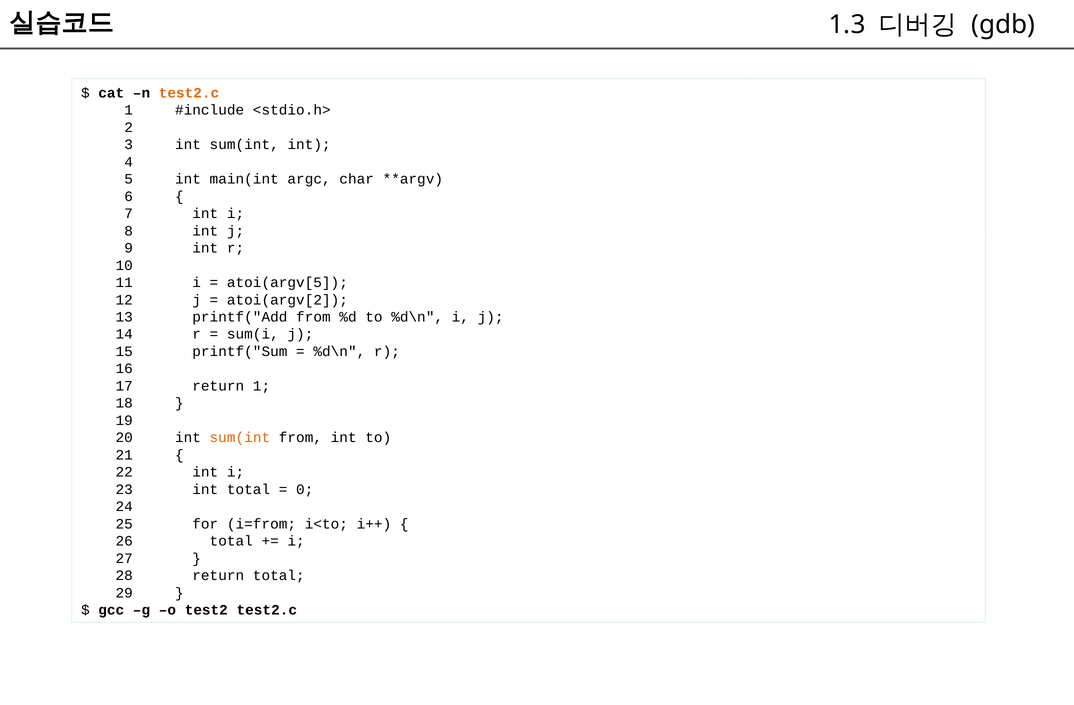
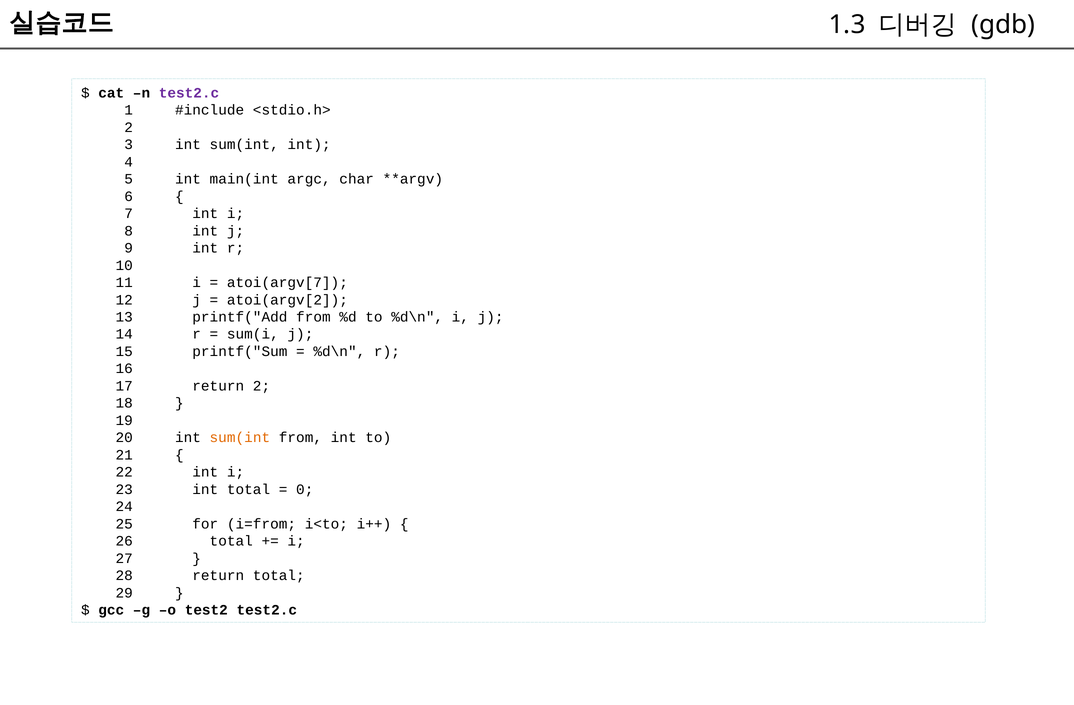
test2.c colour: orange -> purple (189, 93)
atoi(argv[5: atoi(argv[5 -> atoi(argv[7 (287, 283)
return 1: 1 -> 2 (261, 386)
